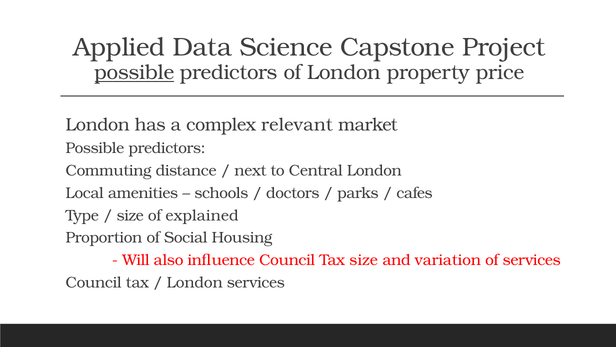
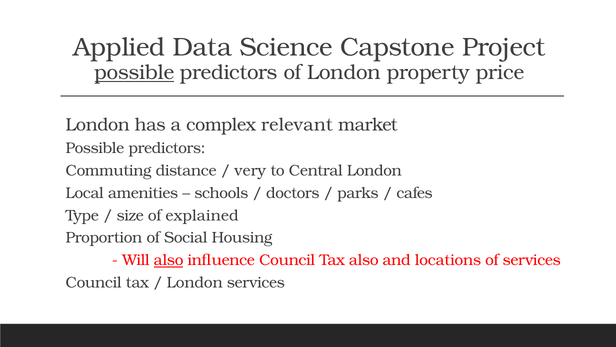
next: next -> very (250, 170)
also underline: none -> present (169, 260)
Tax size: size -> also (364, 260)
variation: variation -> locations (448, 260)
